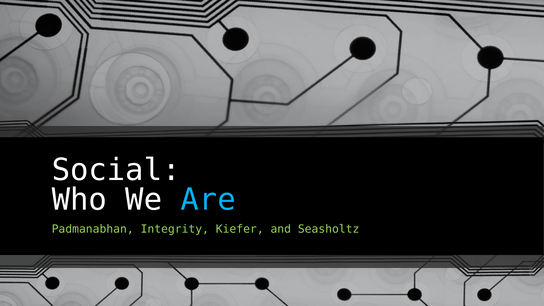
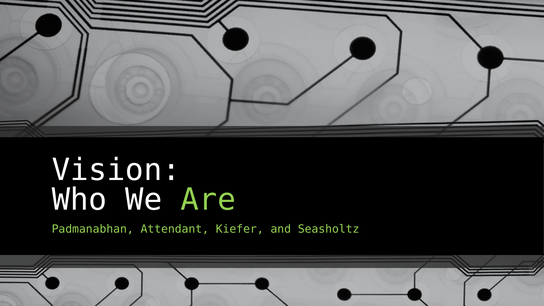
Social: Social -> Vision (116, 170)
Are colour: light blue -> light green (208, 200)
Integrity: Integrity -> Attendant (175, 229)
